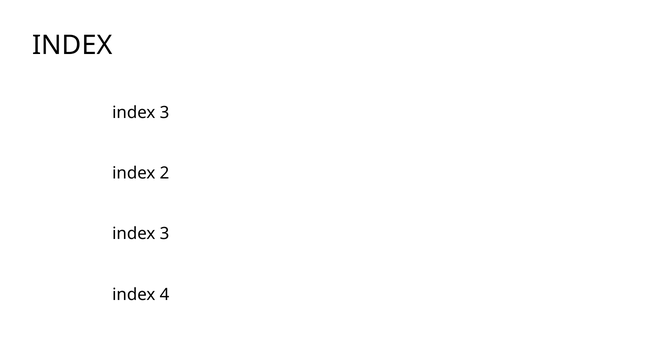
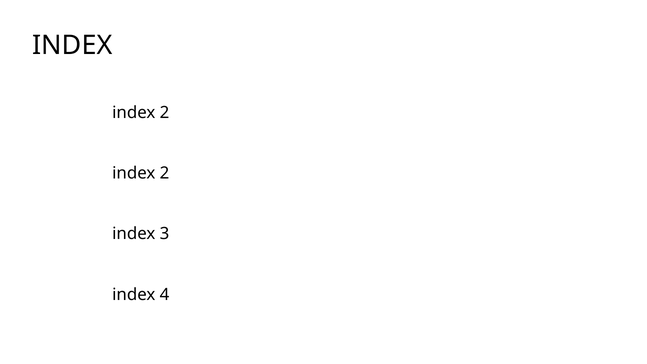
3: 3 -> 2 (164, 113)
